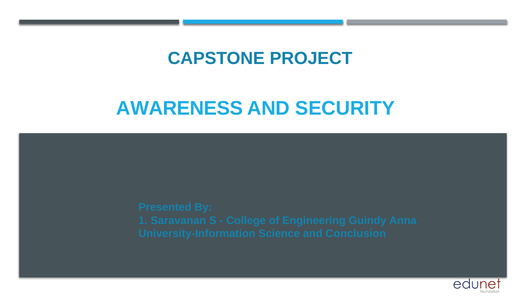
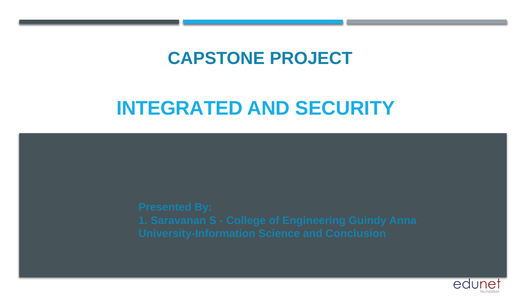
AWARENESS: AWARENESS -> INTEGRATED (180, 108)
